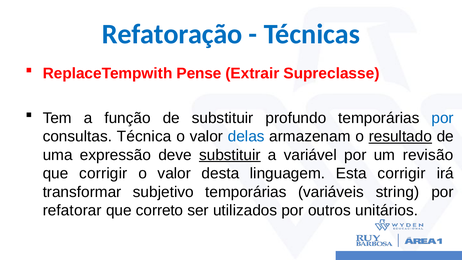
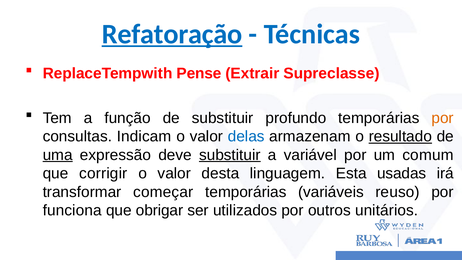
Refatoração underline: none -> present (172, 34)
por colour: blue -> orange (443, 118)
Técnica: Técnica -> Indicam (144, 136)
uma underline: none -> present (58, 155)
revisão: revisão -> comum (428, 155)
Esta corrigir: corrigir -> usadas (402, 173)
subjetivo: subjetivo -> começar (163, 192)
string: string -> reuso (398, 192)
refatorar: refatorar -> funciona (72, 210)
correto: correto -> obrigar (160, 210)
